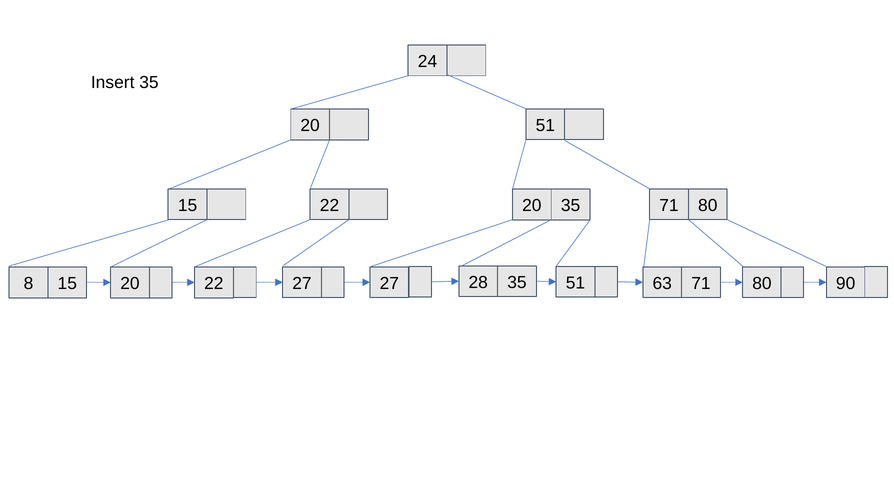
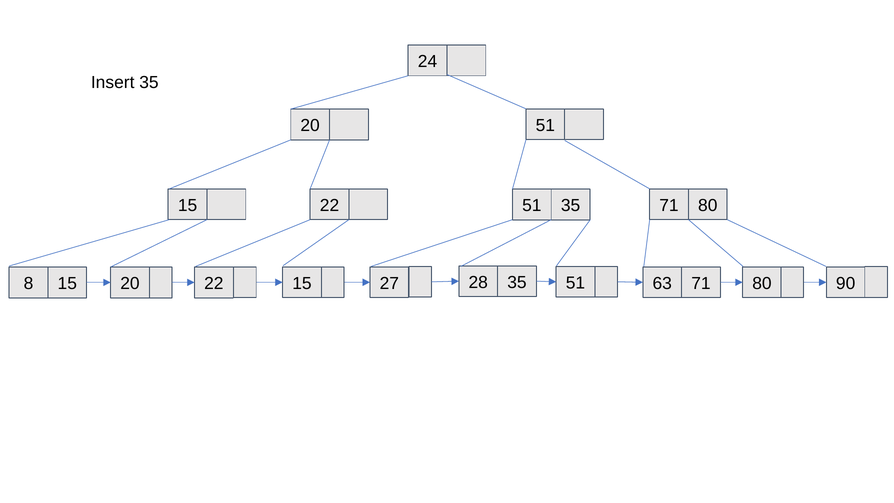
22 20: 20 -> 51 (532, 206)
22 27: 27 -> 15 (302, 283)
